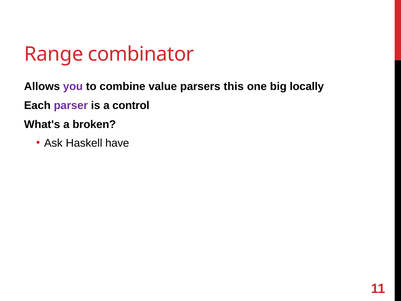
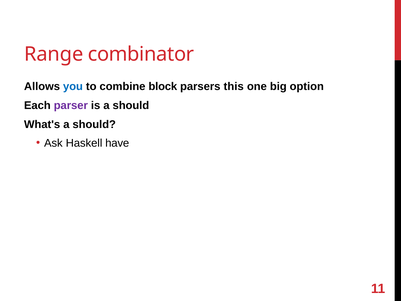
you colour: purple -> blue (73, 86)
value: value -> block (163, 86)
locally: locally -> option (307, 86)
is a control: control -> should (131, 105)
What's a broken: broken -> should (94, 124)
